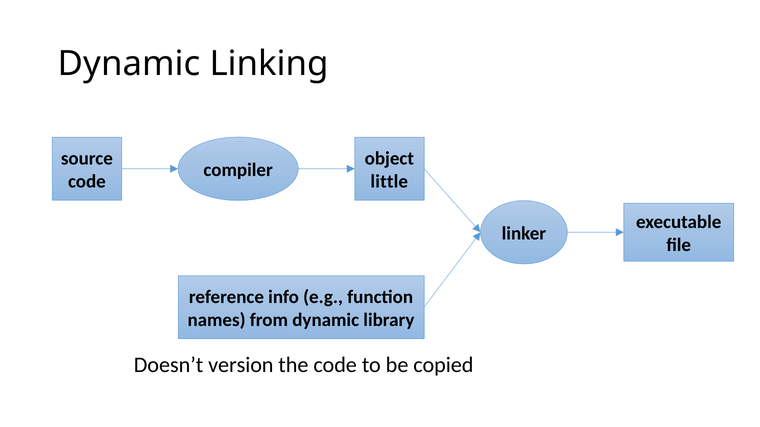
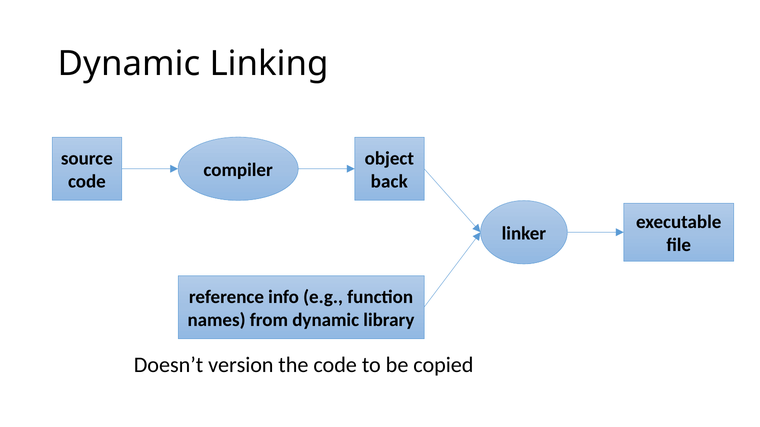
little: little -> back (389, 182)
